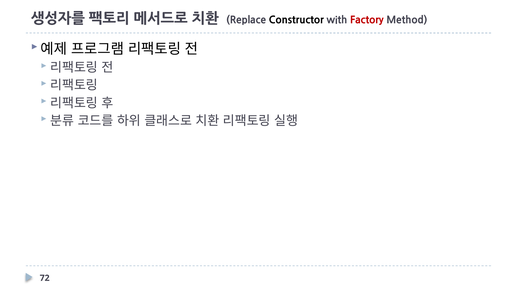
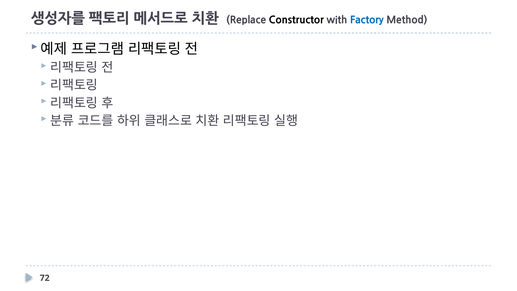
Factory colour: red -> blue (367, 20)
